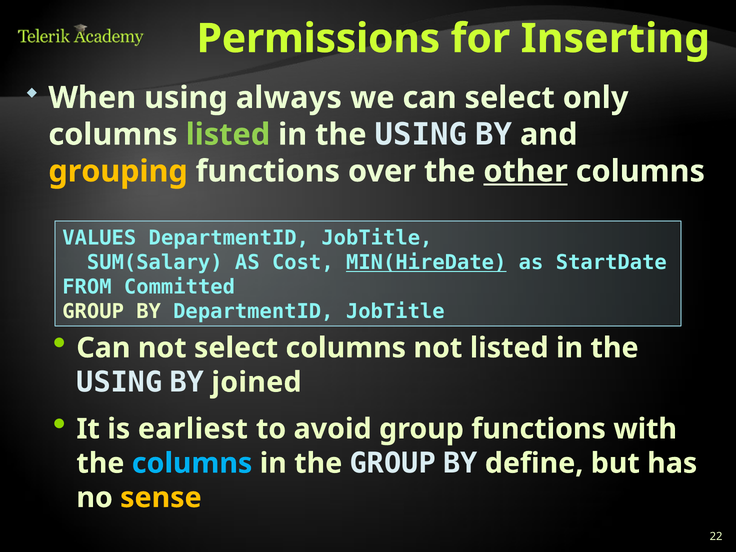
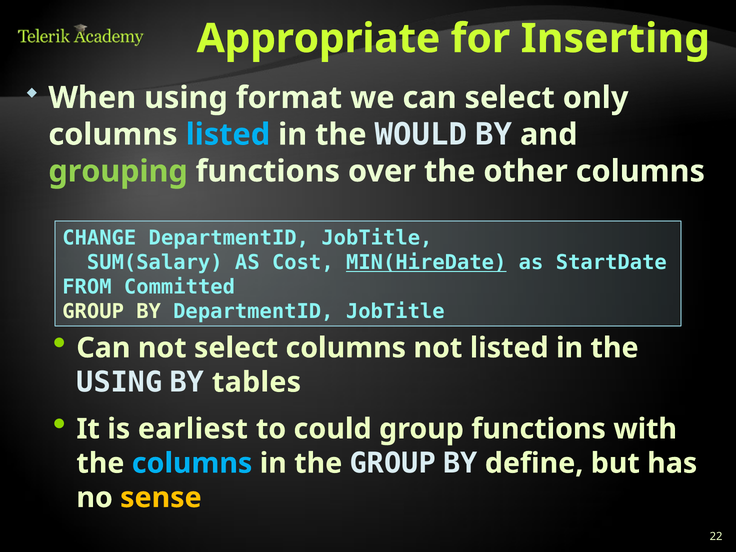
Permissions: Permissions -> Appropriate (318, 39)
always: always -> format (289, 98)
listed colour: light green -> light blue (228, 135)
USING: USING -> WOULD (421, 135)
grouping colour: yellow -> light green (118, 171)
other underline: present -> none (526, 171)
VALUES: VALUES -> CHANGE (99, 238)
joined: joined -> tables (256, 382)
avoid: avoid -> could (333, 429)
